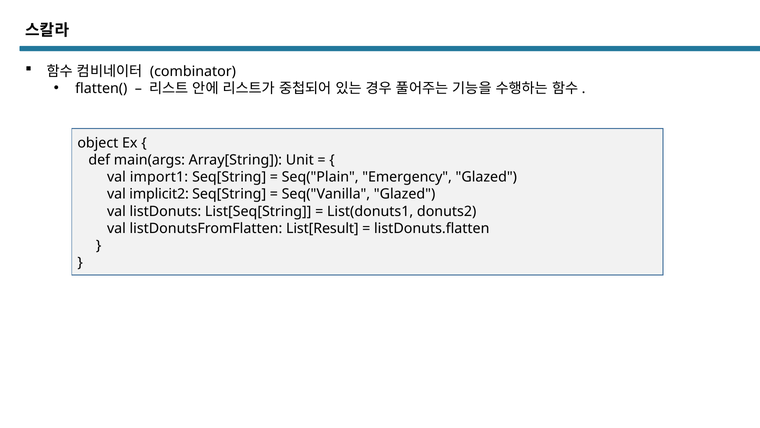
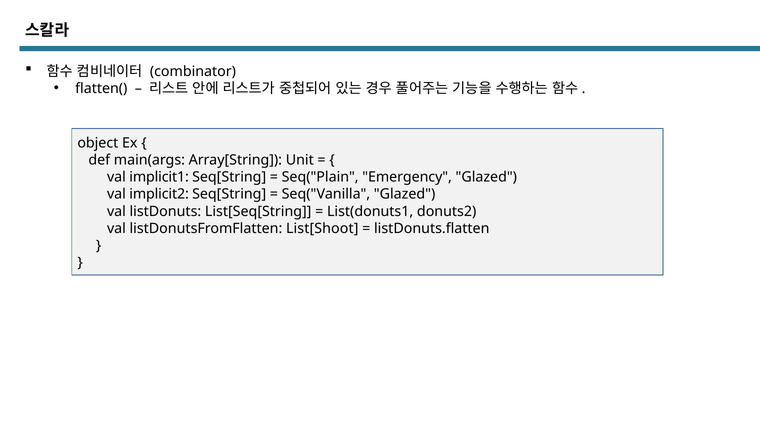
import1: import1 -> implicit1 (159, 177)
List[Result: List[Result -> List[Shoot (322, 228)
